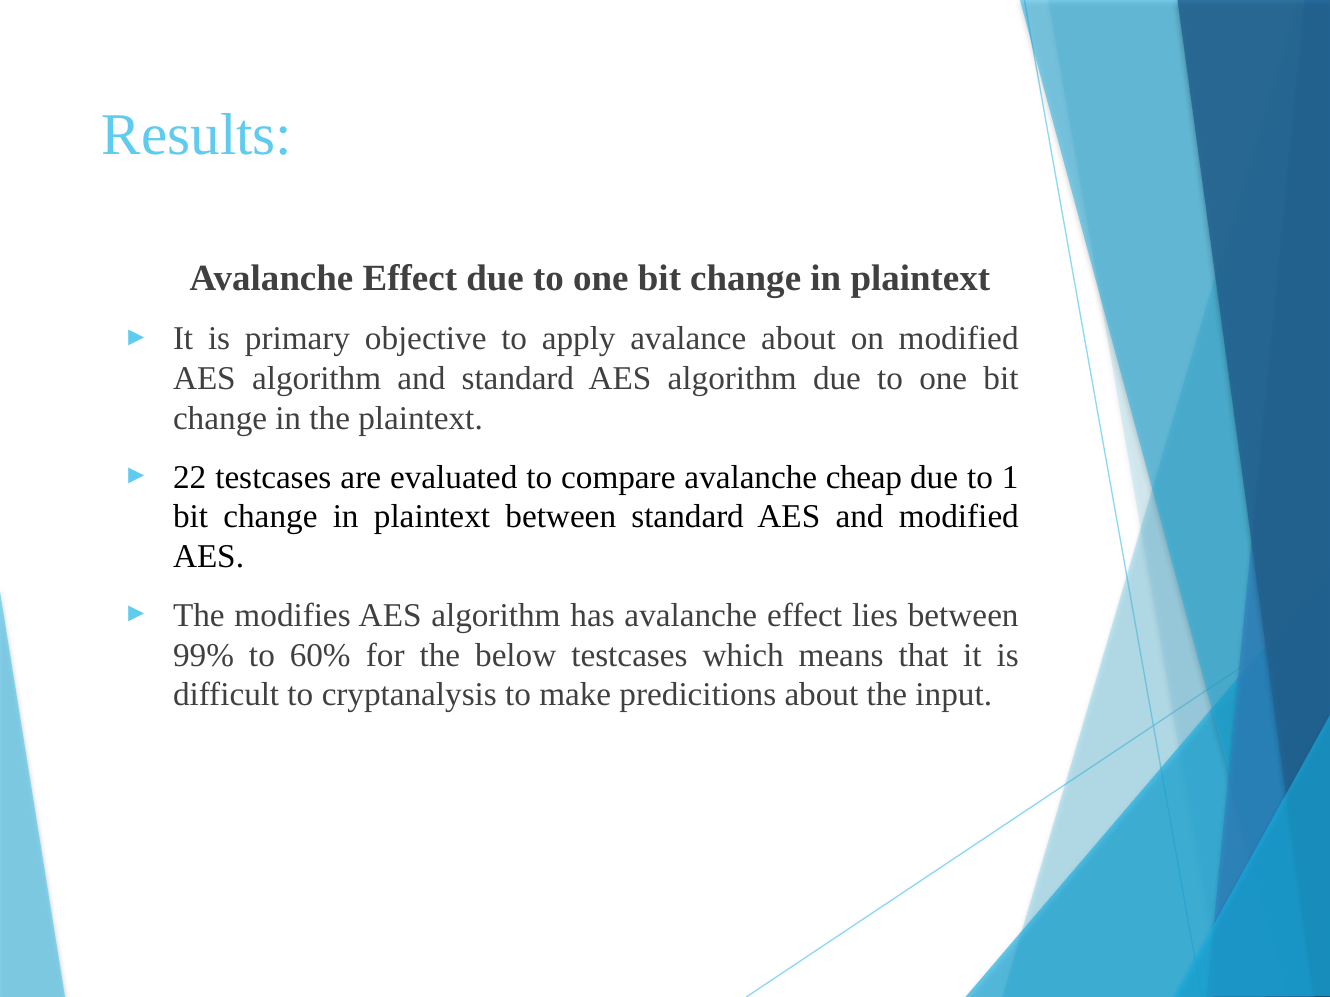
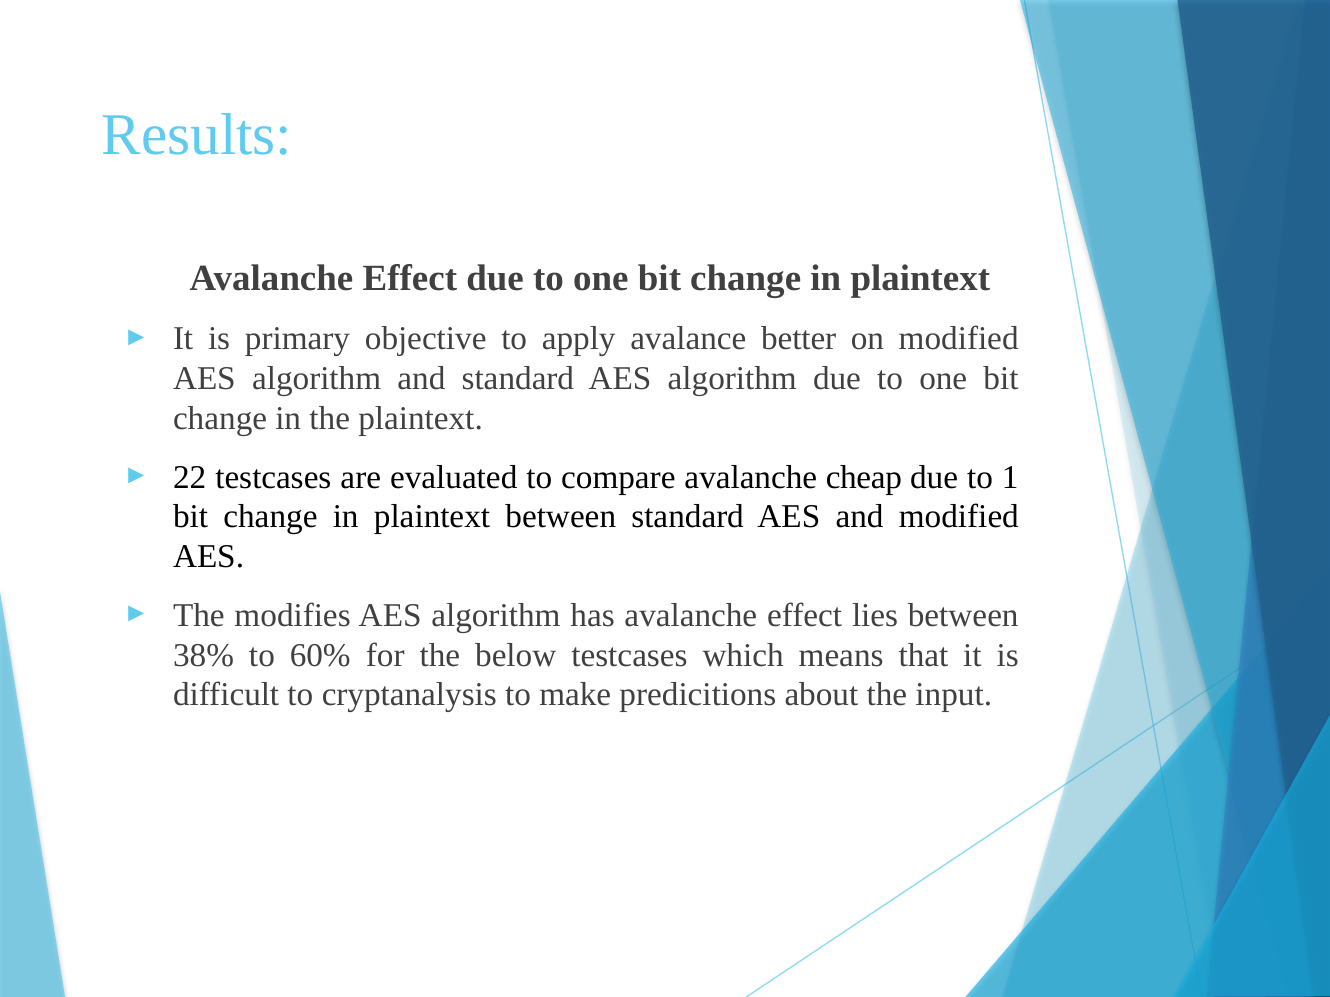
avalance about: about -> better (799, 339)
99%: 99% -> 38% (204, 655)
